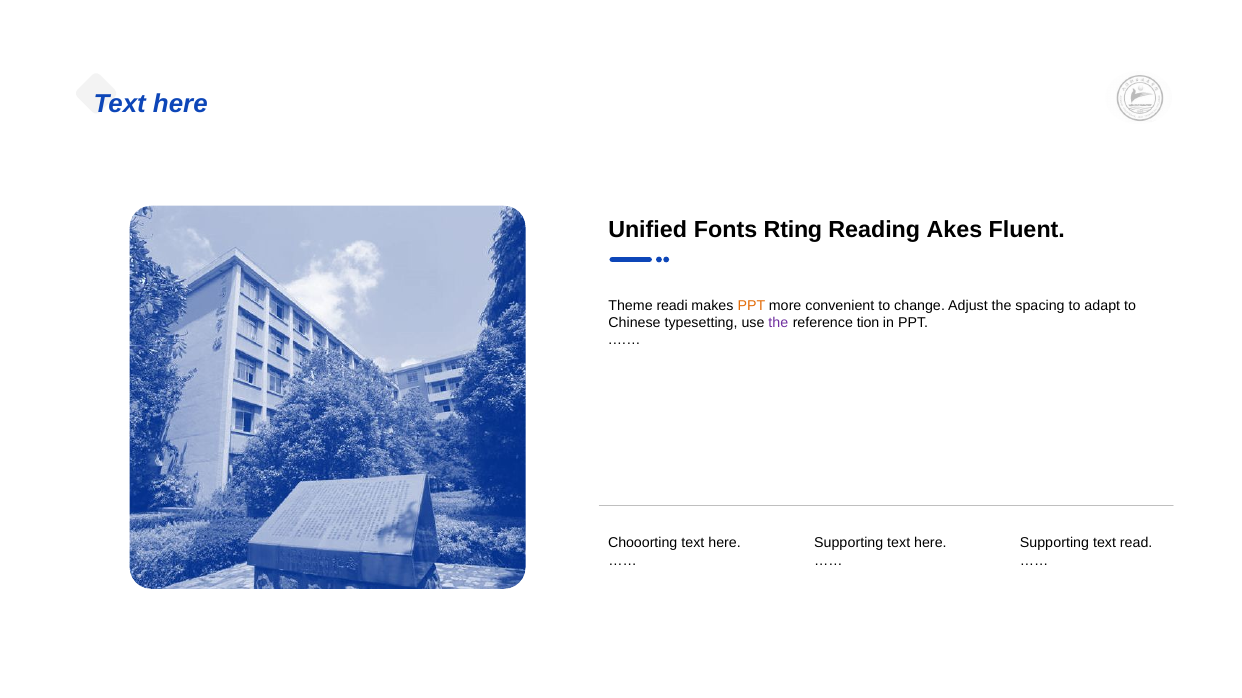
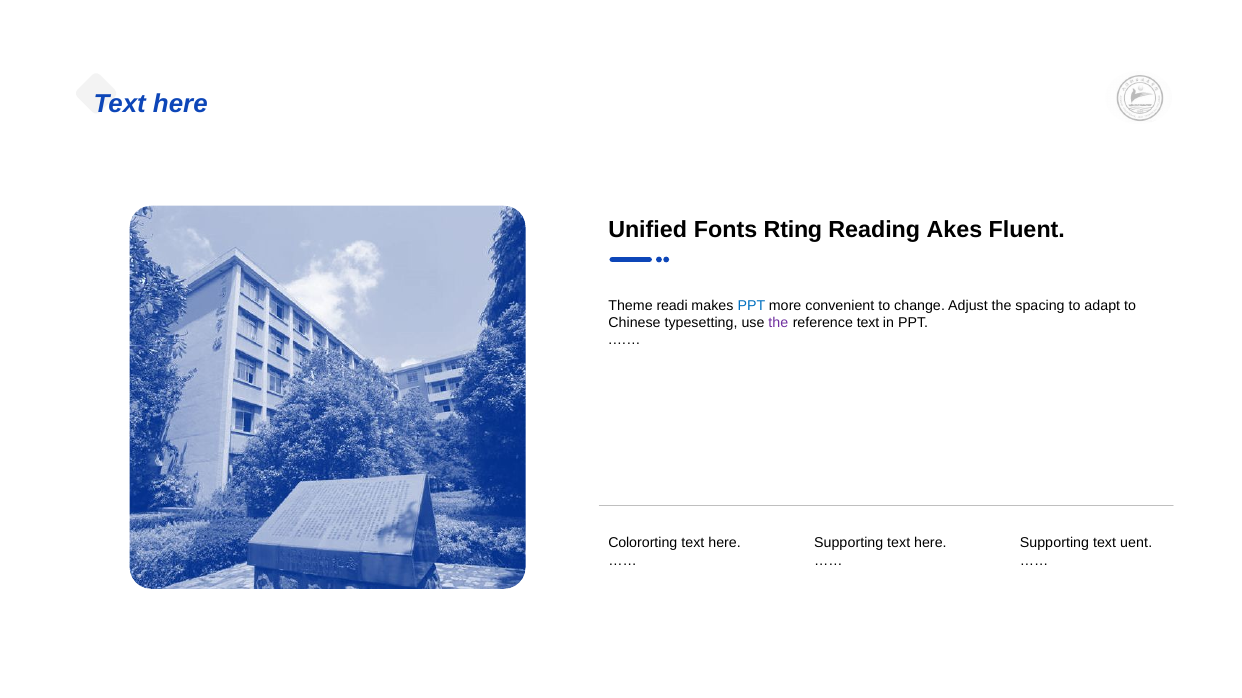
PPT colour: orange -> blue (751, 306)
reference tion: tion -> text (868, 323)
Choo: Choo -> Color (625, 544)
read: read -> uent (1136, 544)
